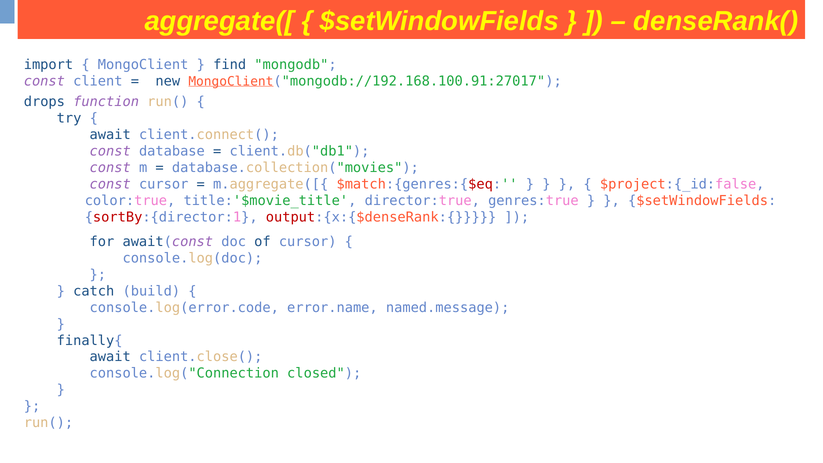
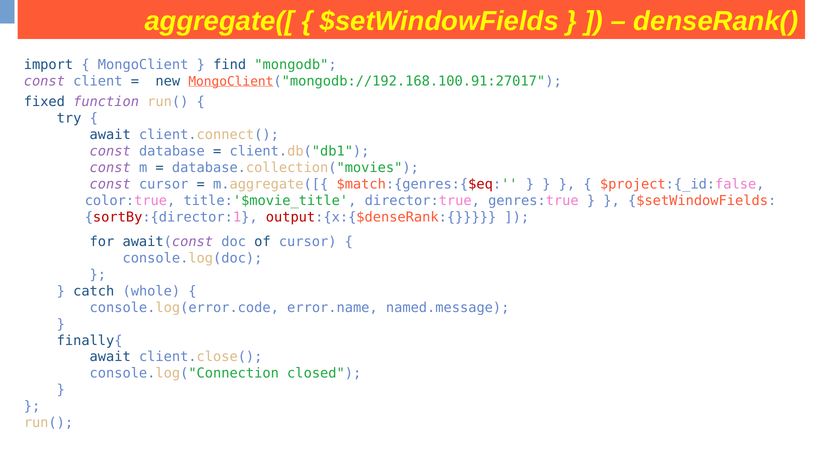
drops: drops -> fixed (44, 102)
build: build -> whole (151, 291)
